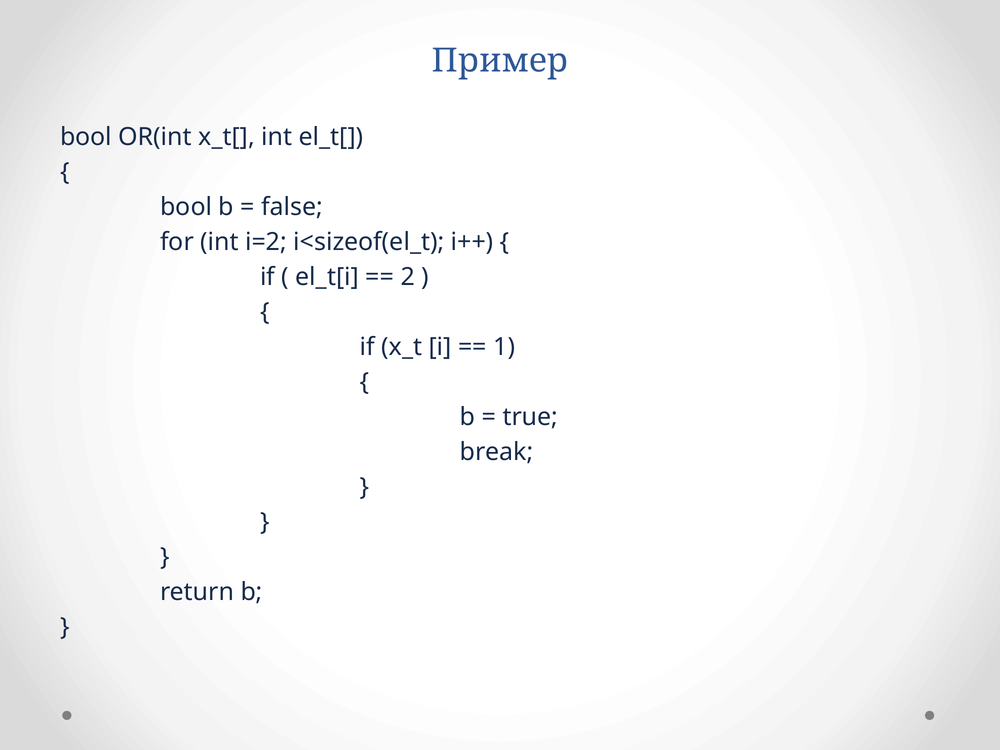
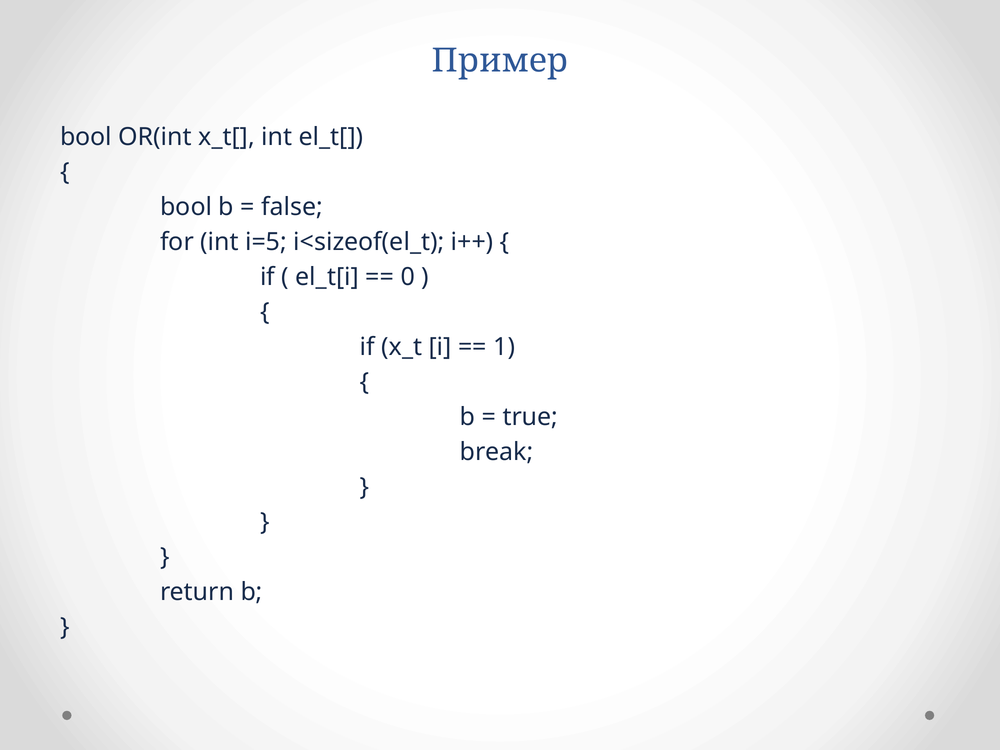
i=2: i=2 -> i=5 (266, 242)
2: 2 -> 0 (408, 277)
